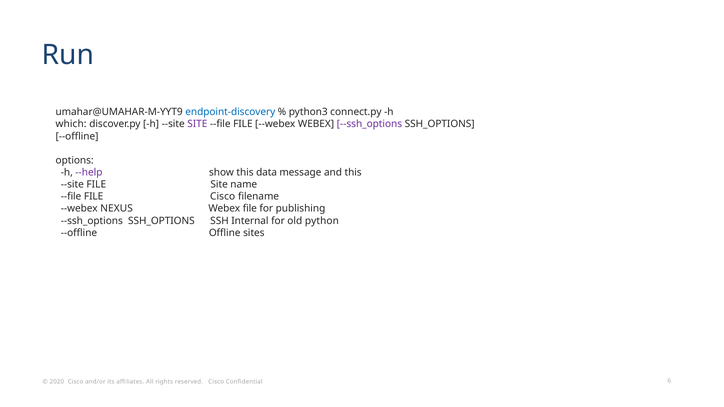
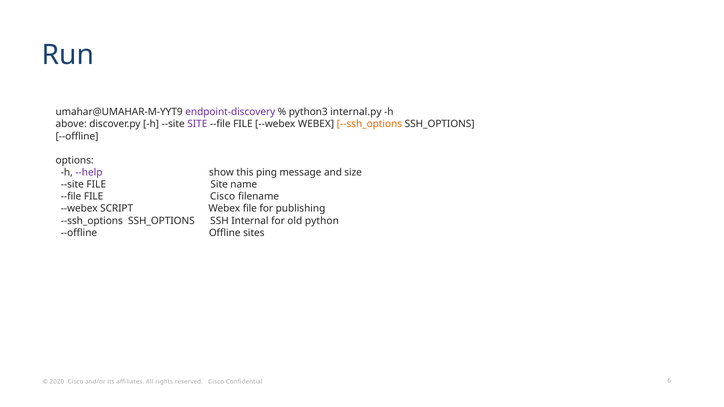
endpoint-discovery colour: blue -> purple (230, 112)
connect.py: connect.py -> internal.py (356, 112)
which: which -> above (71, 124)
--ssh_options colour: purple -> orange (369, 124)
data: data -> ping (267, 173)
and this: this -> size (353, 173)
NEXUS: NEXUS -> SCRIPT (117, 209)
